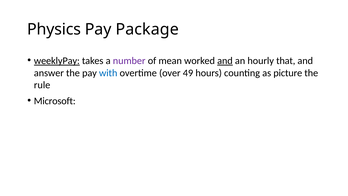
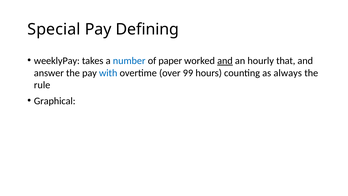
Physics: Physics -> Special (54, 29)
Package: Package -> Defining (147, 29)
weeklyPay underline: present -> none (57, 61)
number colour: purple -> blue (129, 61)
mean: mean -> paper (170, 61)
49: 49 -> 99 (188, 73)
picture: picture -> always (288, 73)
Microsoft: Microsoft -> Graphical (55, 101)
